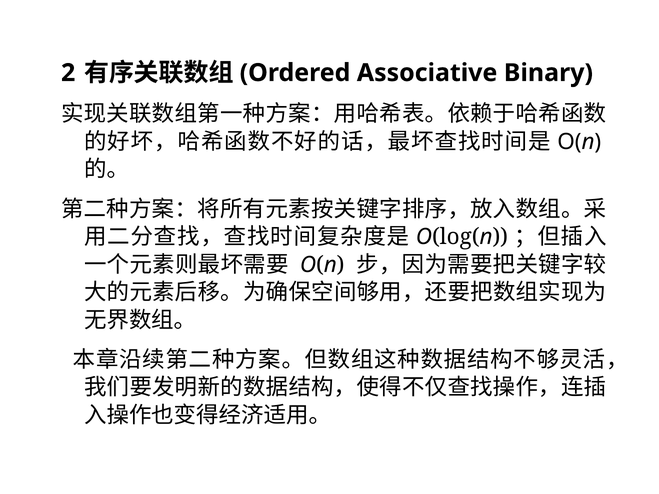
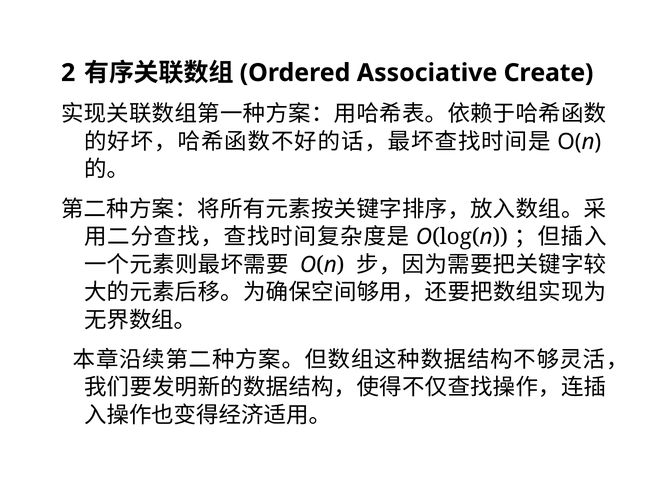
Binary: Binary -> Create (549, 73)
